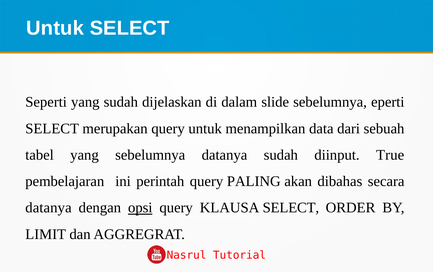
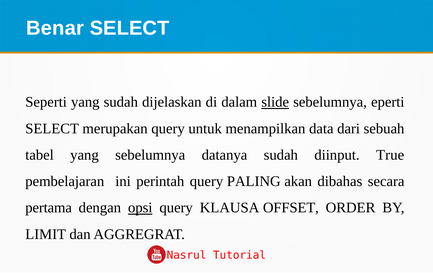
Untuk: Untuk -> Benar (55, 28)
slide underline: none -> present (275, 102)
datanya: datanya -> pertama (49, 208)
KLAUSA SELECT: SELECT -> OFFSET (291, 208)
